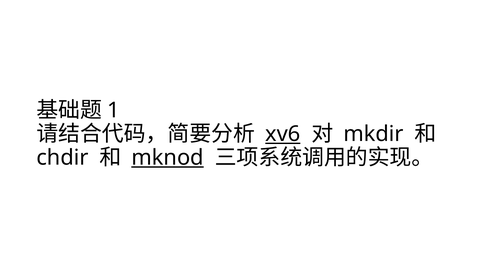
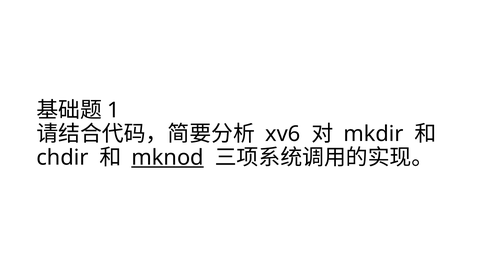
xv6 underline: present -> none (283, 134)
